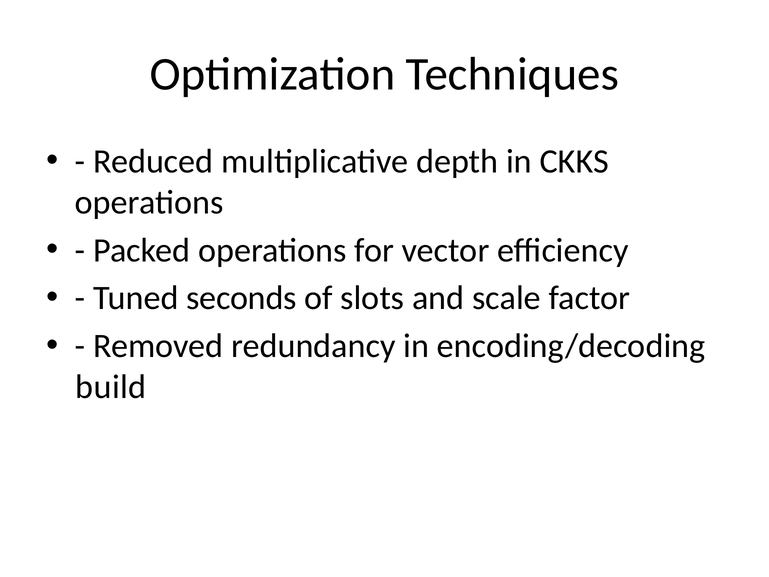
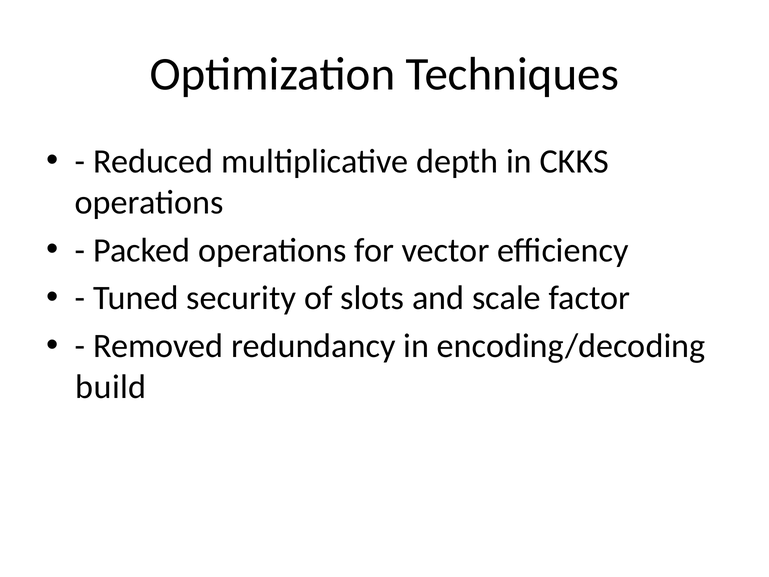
seconds: seconds -> security (241, 298)
